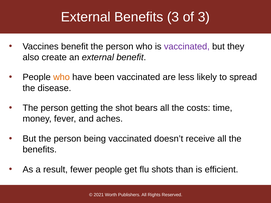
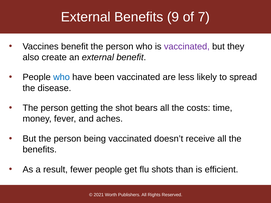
Benefits 3: 3 -> 9 (173, 17)
of 3: 3 -> 7 (204, 17)
who colour: orange -> blue (62, 77)
